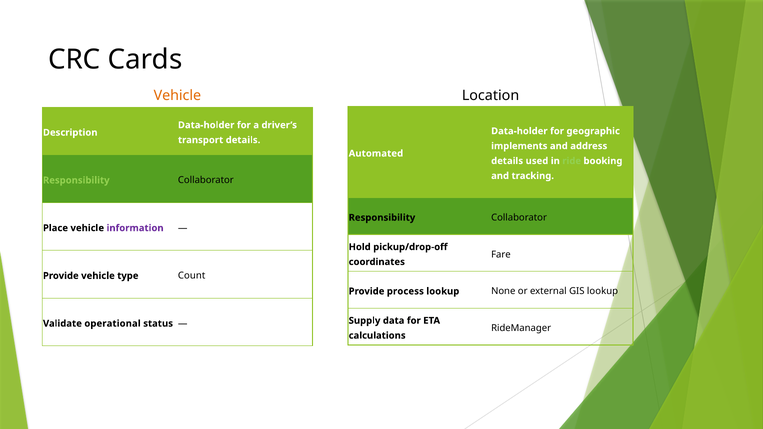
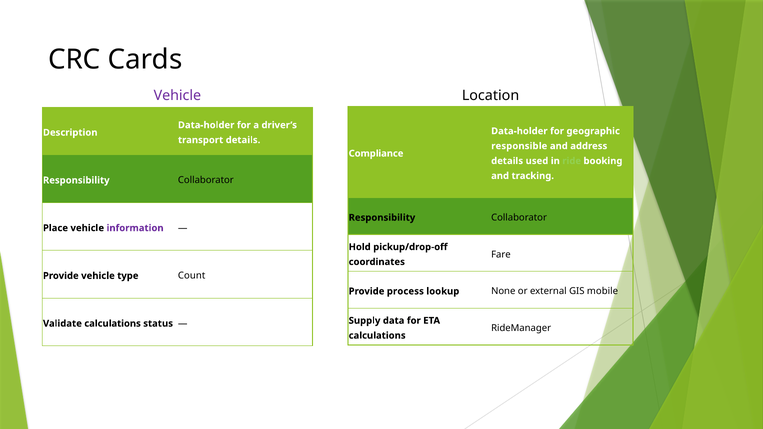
Vehicle colour: orange -> purple (177, 95)
implements: implements -> responsible (519, 146)
Automated: Automated -> Compliance (376, 154)
Responsibility colour: light green -> white (76, 180)
GIS lookup: lookup -> mobile (603, 291)
Validate operational: operational -> calculations (113, 324)
